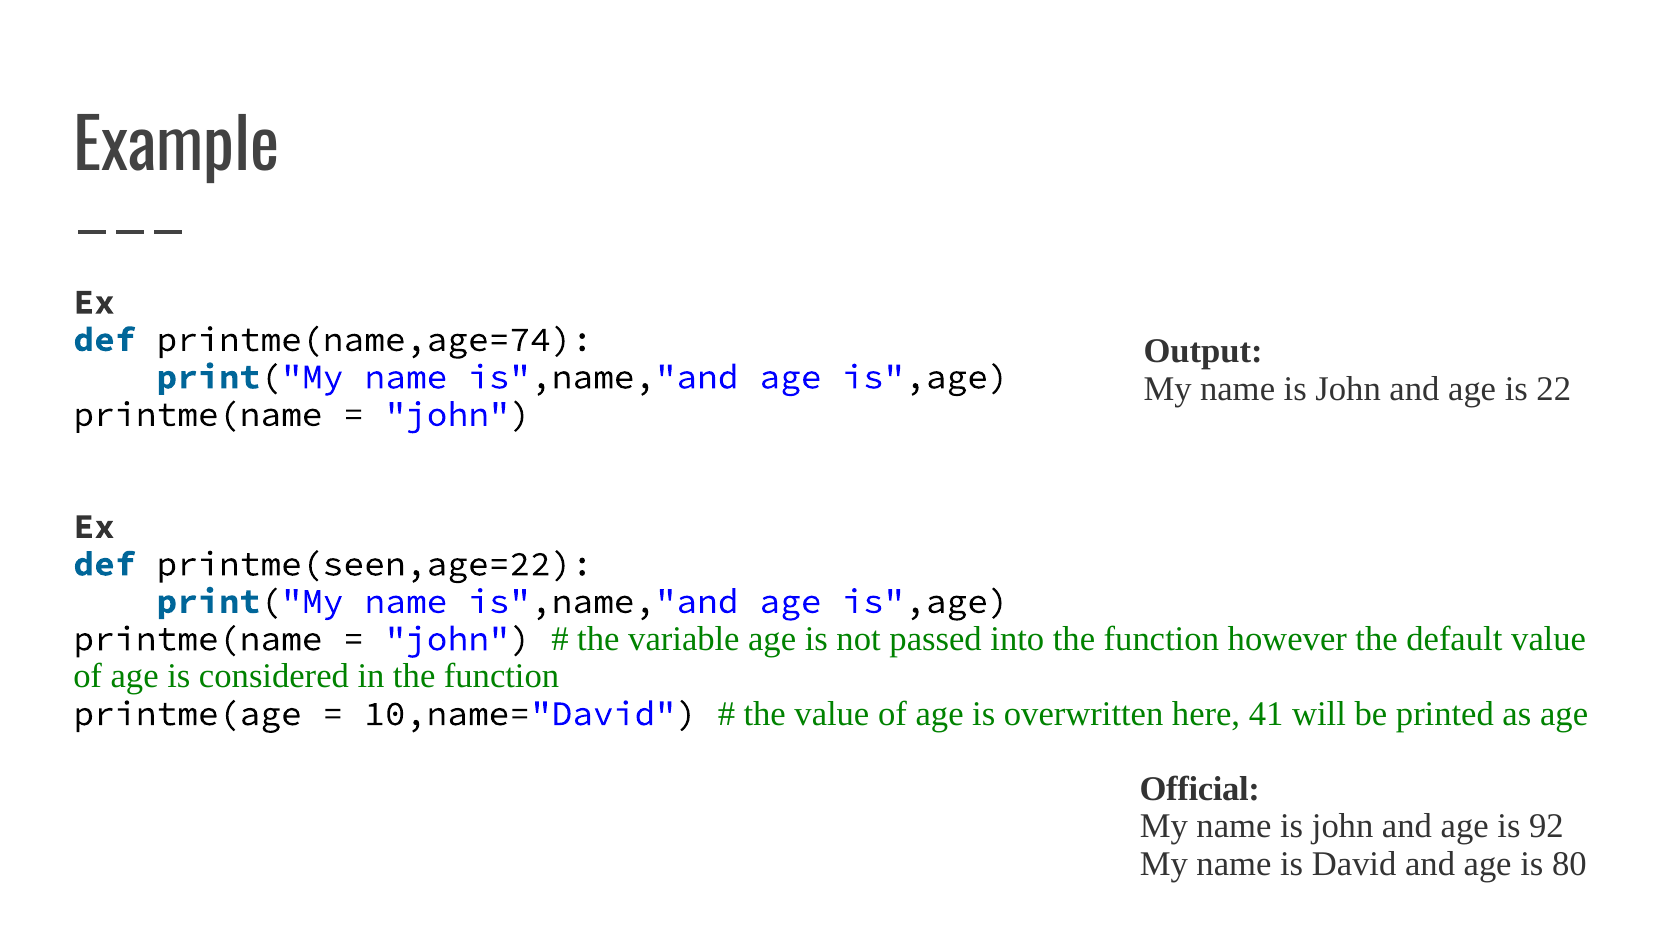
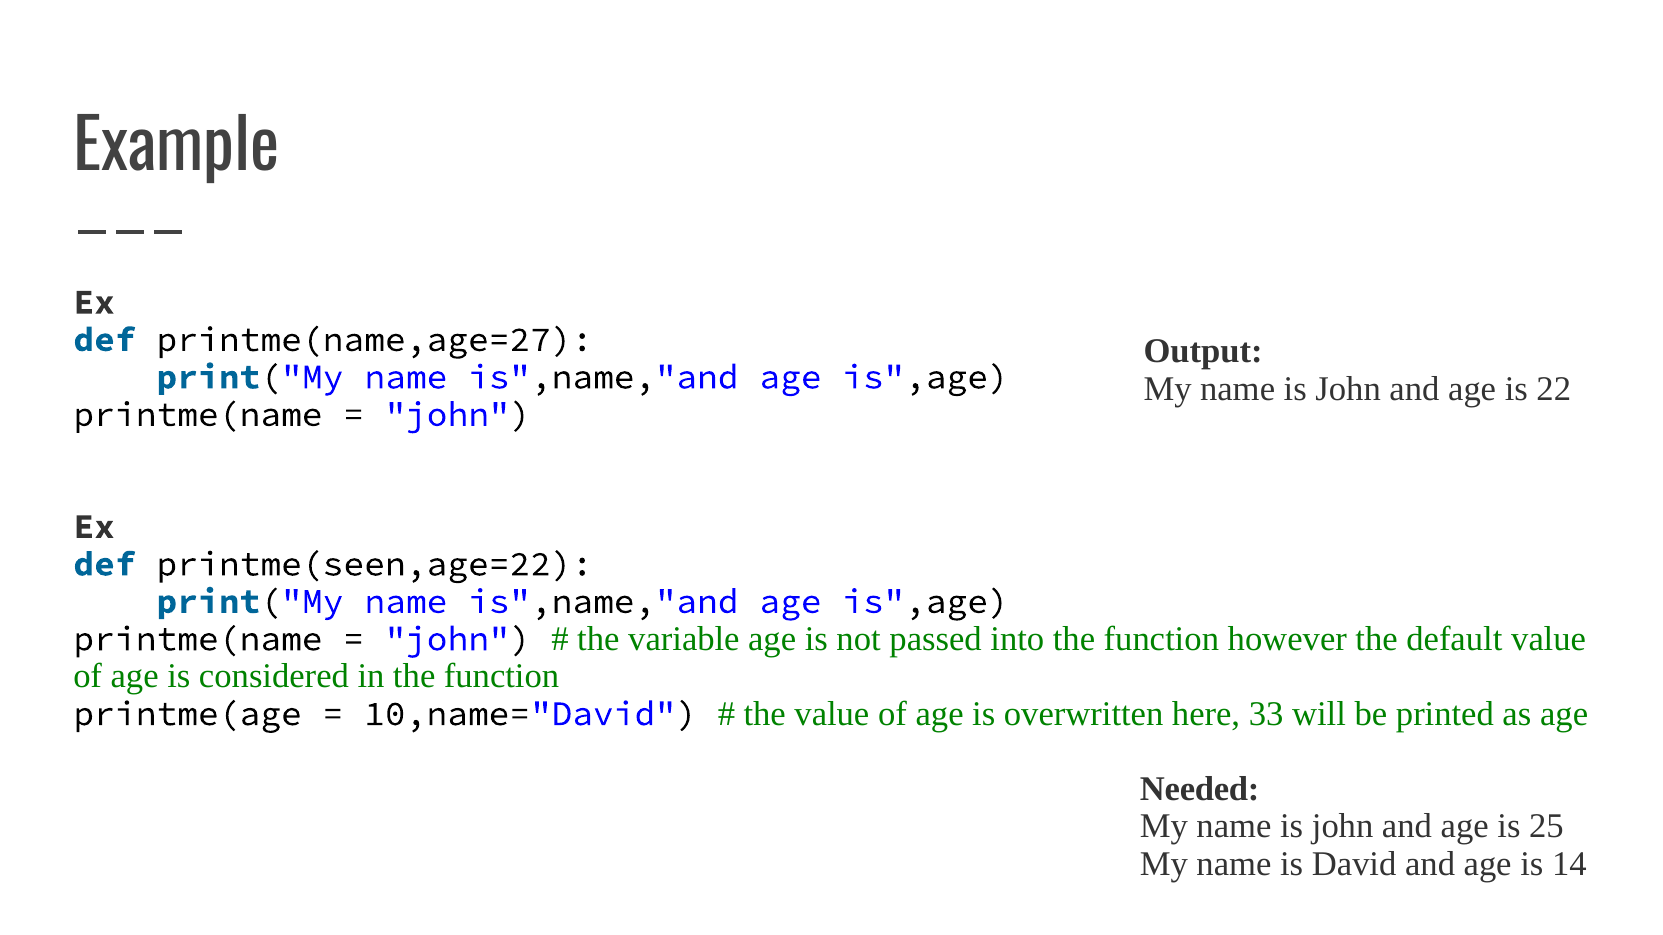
printme(name,age=74: printme(name,age=74 -> printme(name,age=27 (375, 340)
41: 41 -> 33 (1266, 714)
Official: Official -> Needed (1200, 789)
92: 92 -> 25 (1546, 827)
80: 80 -> 14 (1569, 864)
